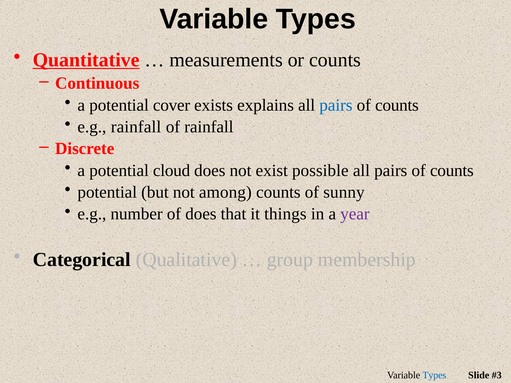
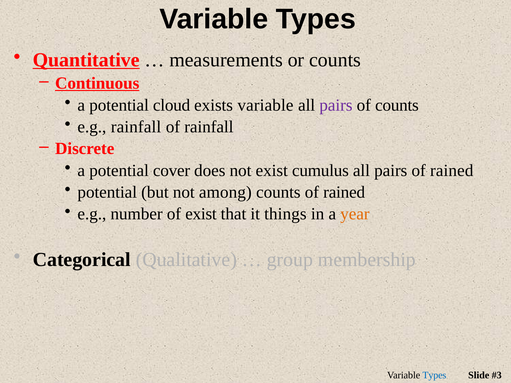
Continuous underline: none -> present (97, 83)
cover: cover -> cloud (172, 105)
exists explains: explains -> variable (265, 105)
pairs colour: blue -> purple (336, 105)
cloud: cloud -> cover (172, 171)
possible: possible -> cumulus (320, 171)
counts: counts -> rained (452, 171)
counts of sunny: sunny -> rained (344, 192)
of does: does -> exist (201, 214)
year colour: purple -> orange (355, 214)
